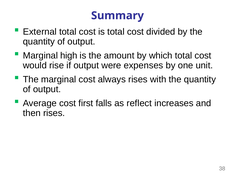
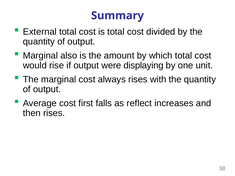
high: high -> also (69, 56)
expenses: expenses -> displaying (144, 66)
